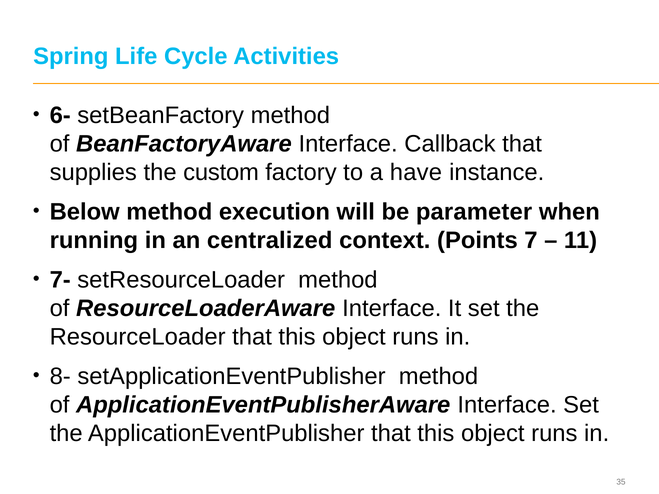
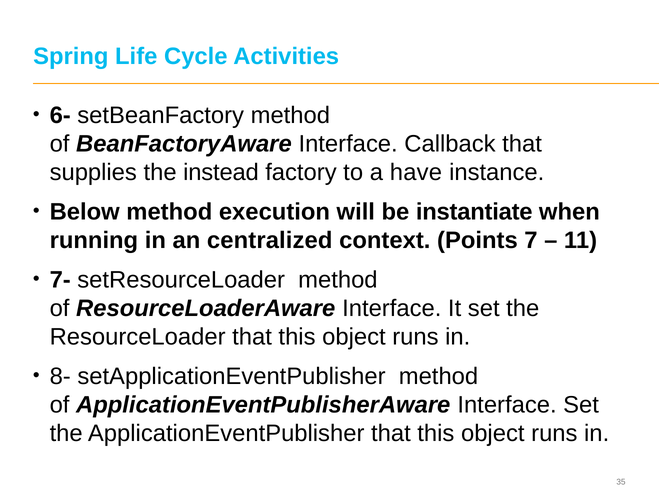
custom: custom -> instead (221, 173)
parameter: parameter -> instantiate (474, 212)
